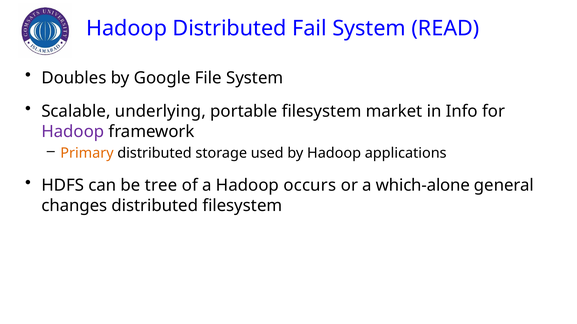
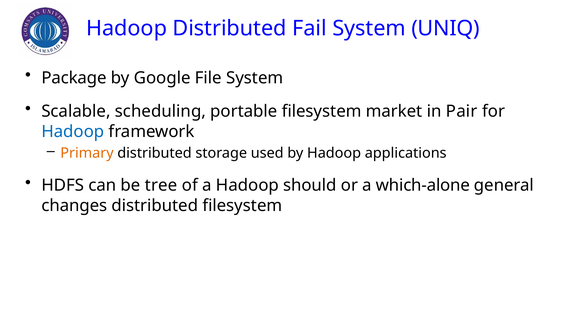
READ: READ -> UNIQ (446, 29)
Doubles: Doubles -> Package (74, 78)
underlying: underlying -> scheduling (160, 112)
Info: Info -> Pair (462, 112)
Hadoop colour: purple -> blue (73, 132)
occurs: occurs -> should (310, 186)
